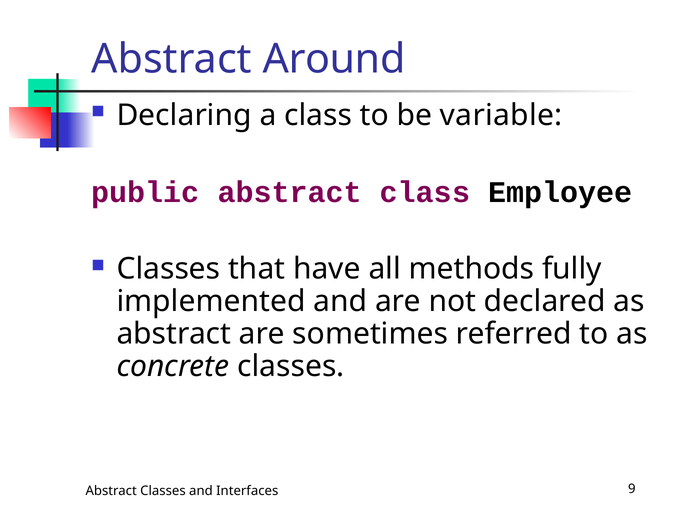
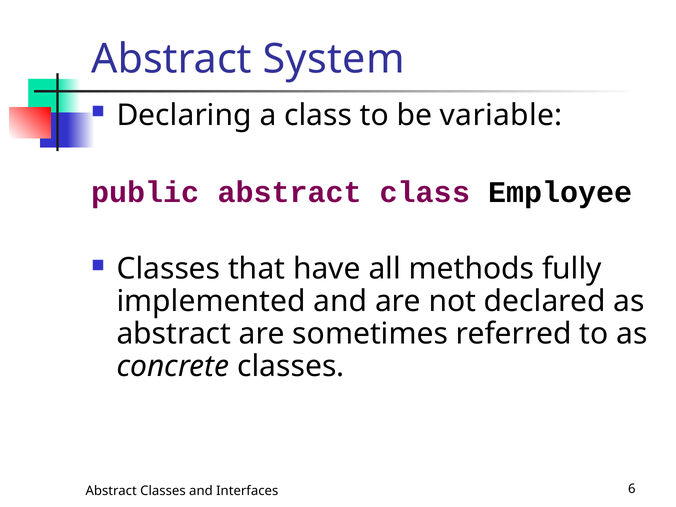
Around: Around -> System (334, 59)
9: 9 -> 6 (632, 489)
